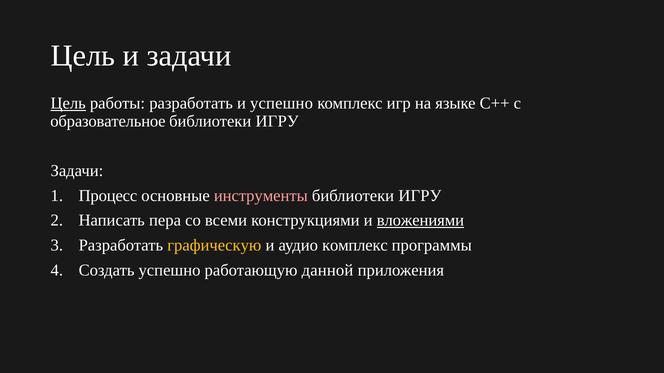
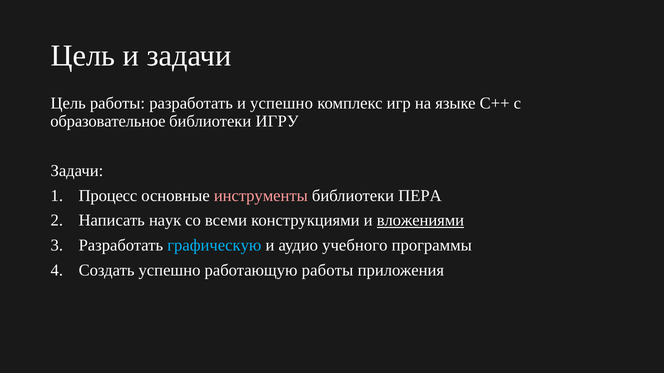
Цель underline: present -> none (68, 103)
ИГРУ: ИГРУ -> ПЕРА (420, 196)
пера: пера -> наук (165, 221)
графическую colour: yellow -> light blue (214, 246)
аудио комплекс: комплекс -> учебного (355, 246)
работающую данной: данной -> работы (328, 270)
